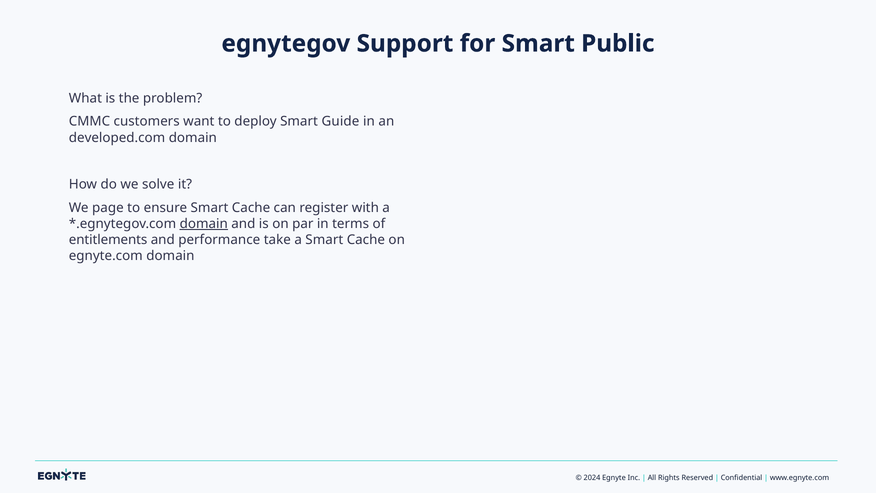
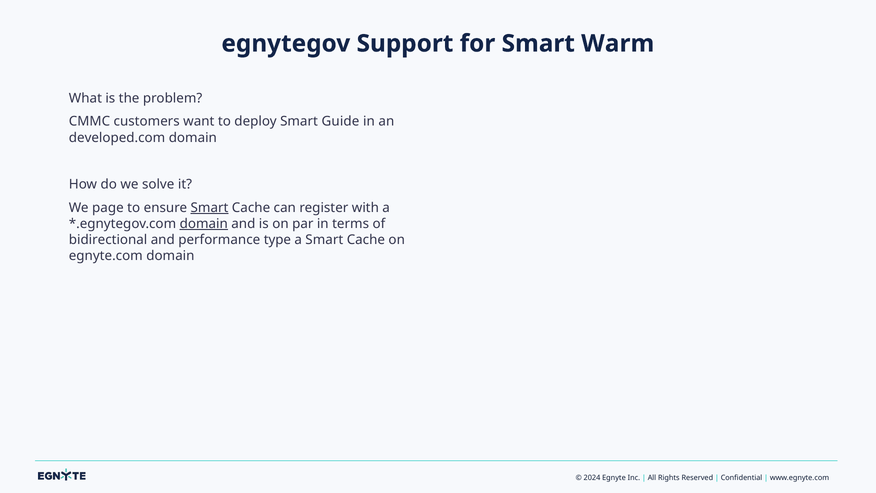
Public: Public -> Warm (618, 44)
Smart underline: none -> present (210, 208)
entitlements: entitlements -> bidirectional (108, 240)
take: take -> type (277, 240)
